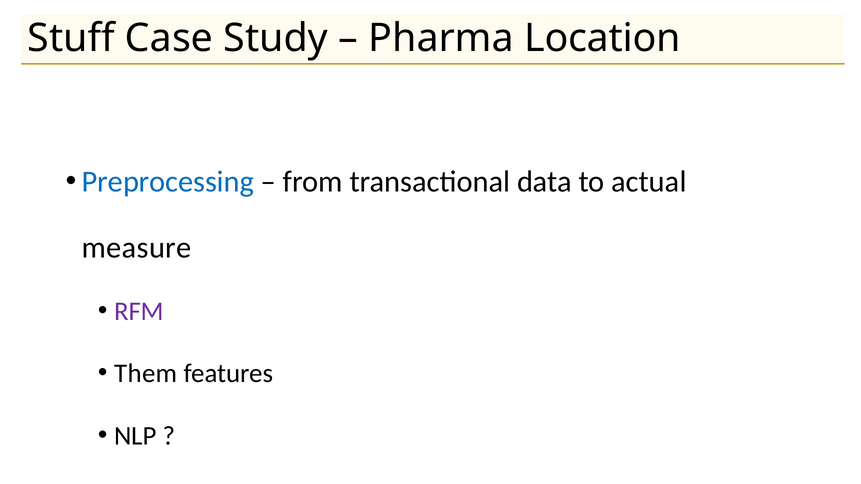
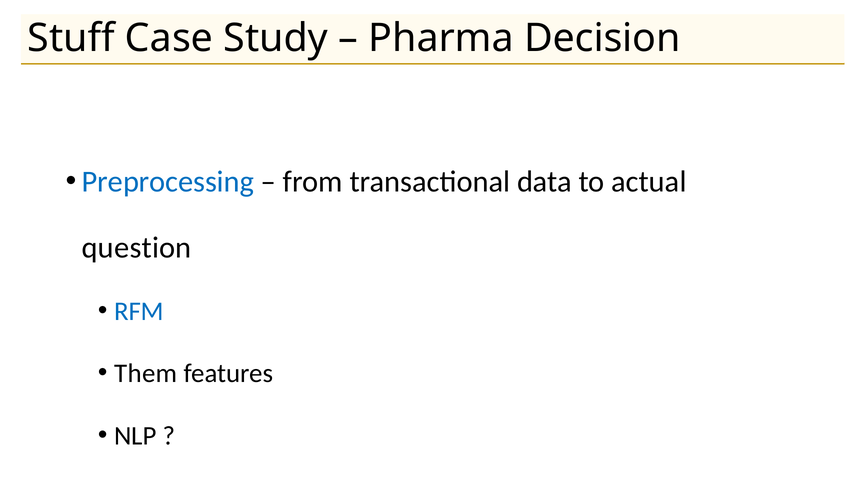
Location: Location -> Decision (602, 38)
measure: measure -> question (137, 248)
RFM colour: purple -> blue (139, 312)
